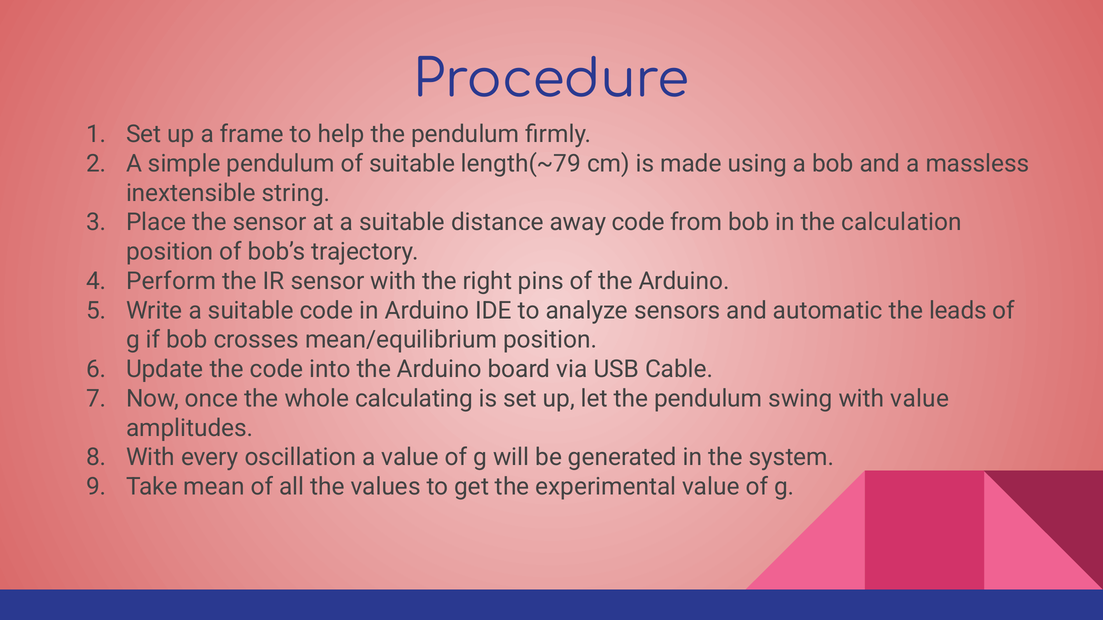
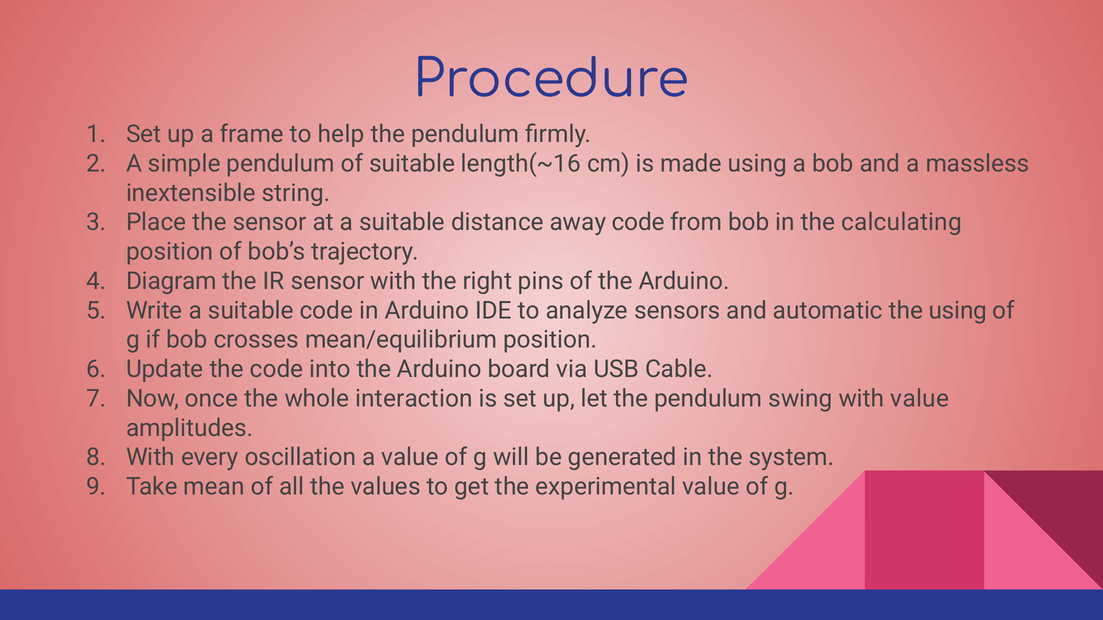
length(~79: length(~79 -> length(~16 (521, 164)
calculation: calculation -> calculating (902, 223)
Perform: Perform -> Diagram (171, 281)
the leads: leads -> using (958, 311)
calculating: calculating -> interaction (414, 399)
